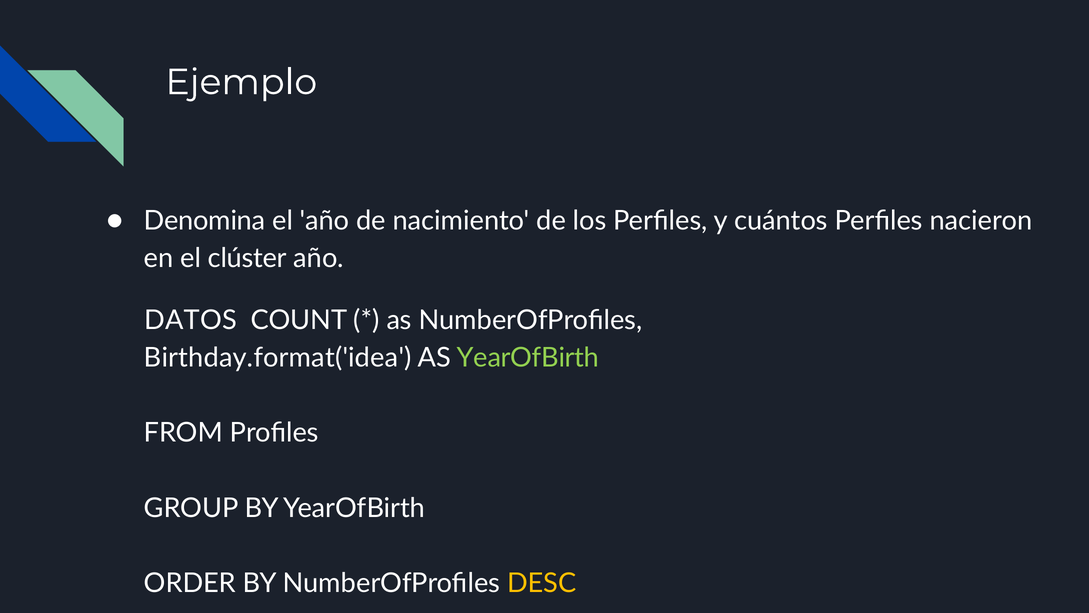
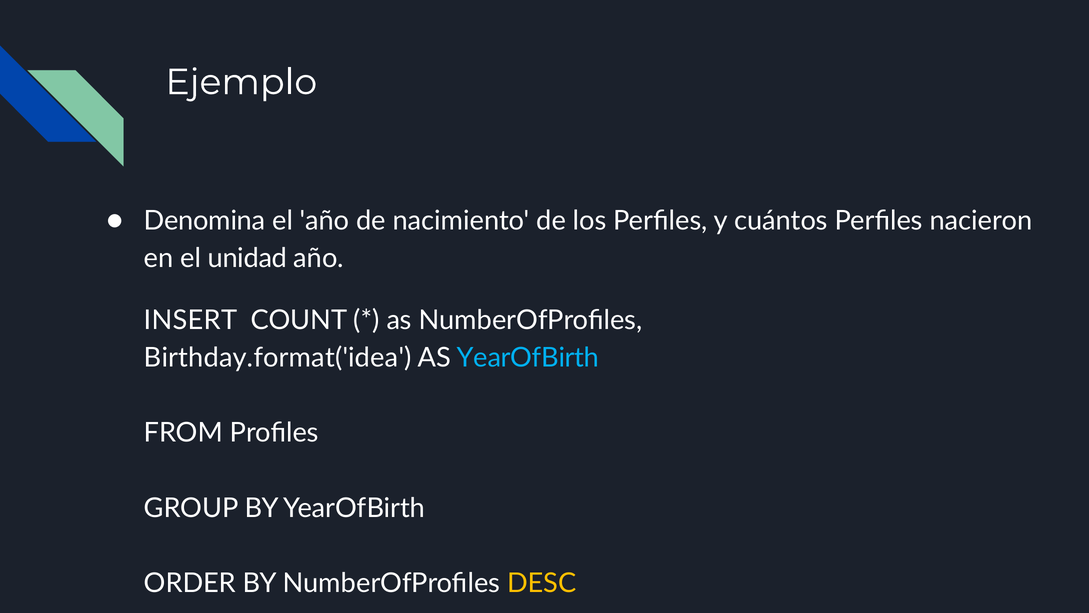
clúster: clúster -> unidad (247, 258)
DATOS: DATOS -> INSERT (191, 320)
YearOfBirth colour: light green -> light blue (528, 358)
